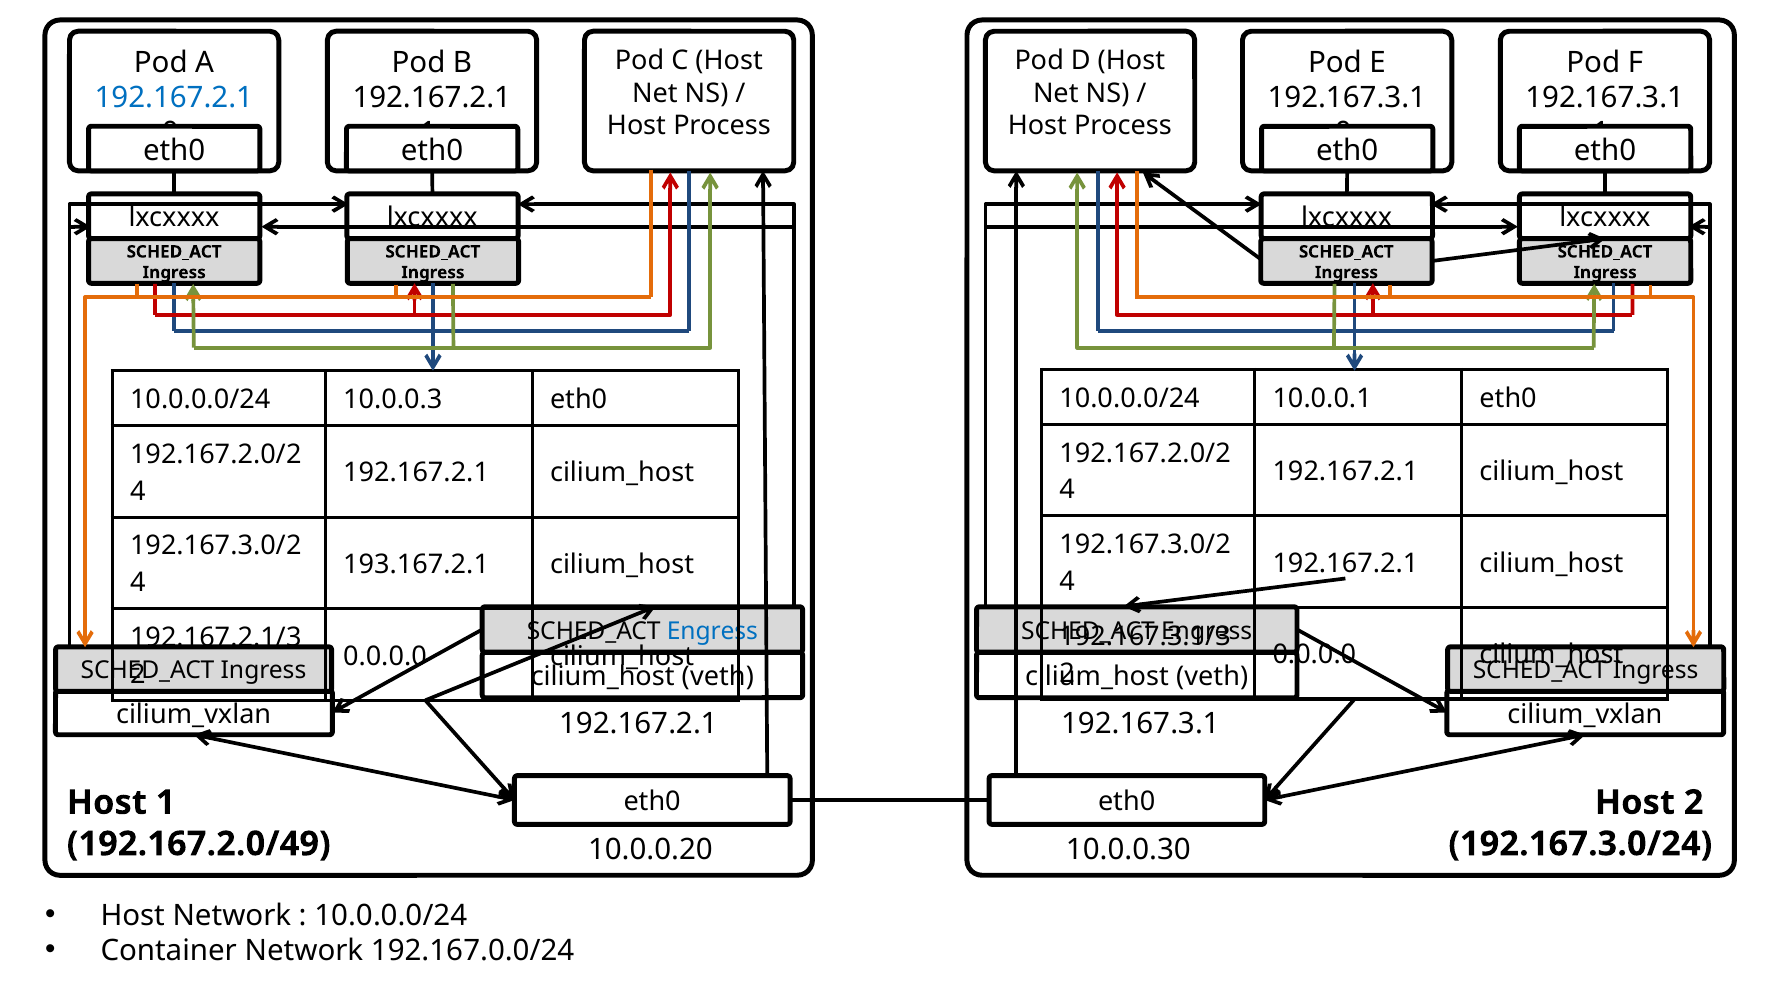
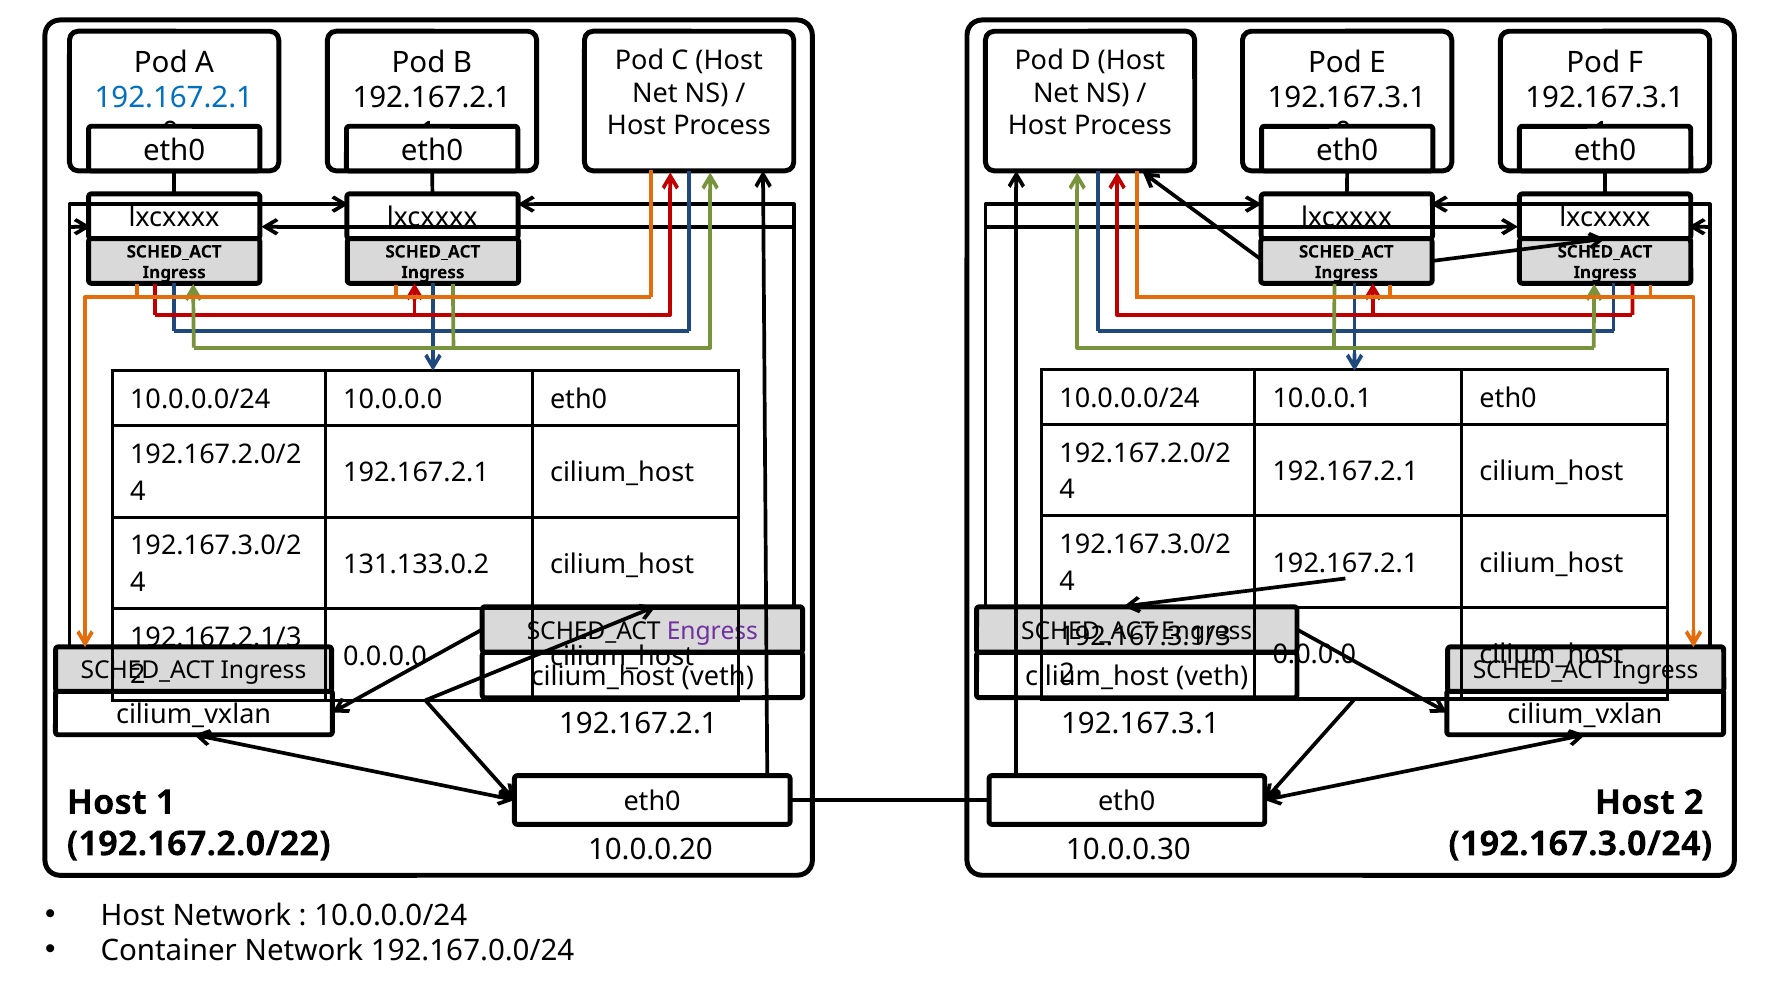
10.0.0.3: 10.0.0.3 -> 10.0.0.0 (393, 400)
193.167.2.1: 193.167.2.1 -> 131.133.0.2 (416, 564)
Engress colour: blue -> purple (712, 631)
192.167.2.0/49: 192.167.2.0/49 -> 192.167.2.0/22 (199, 844)
